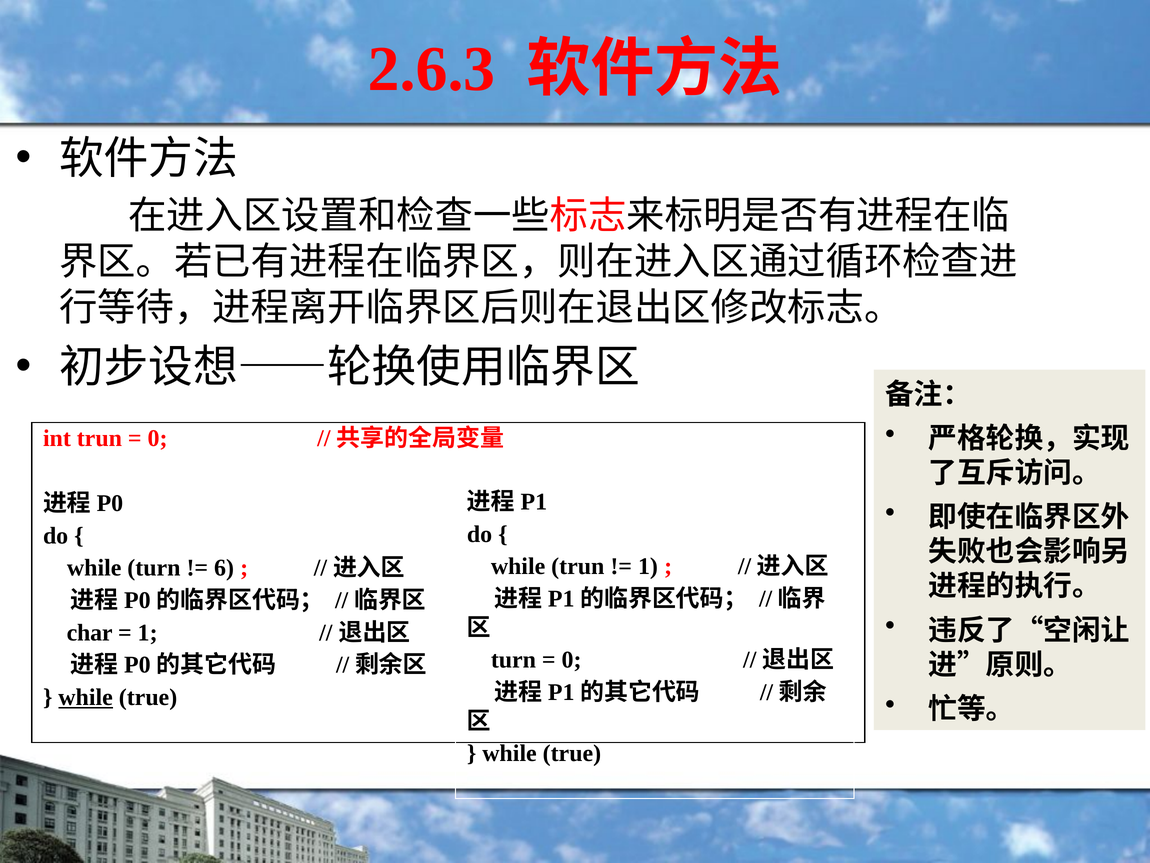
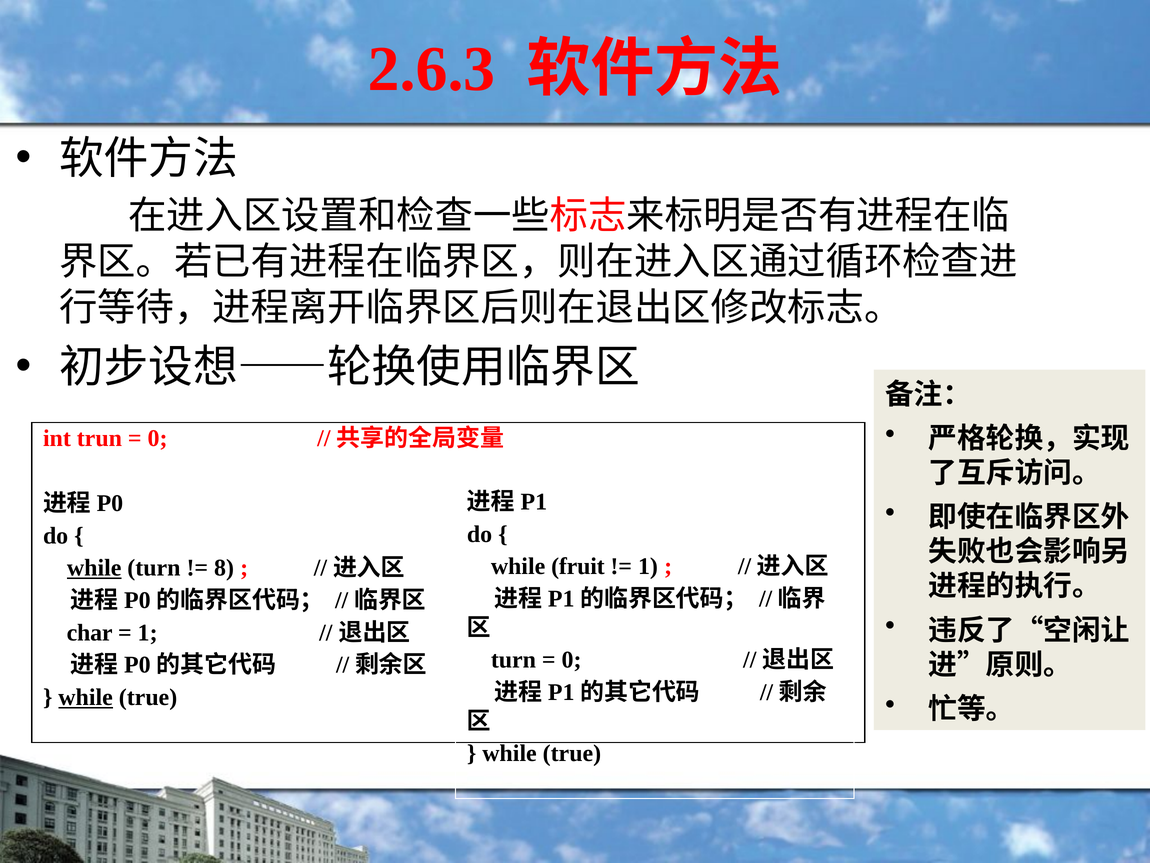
while trun: trun -> fruit (578, 566)
while underline: none -> present (94, 568)
6: 6 -> 8 (224, 568)
